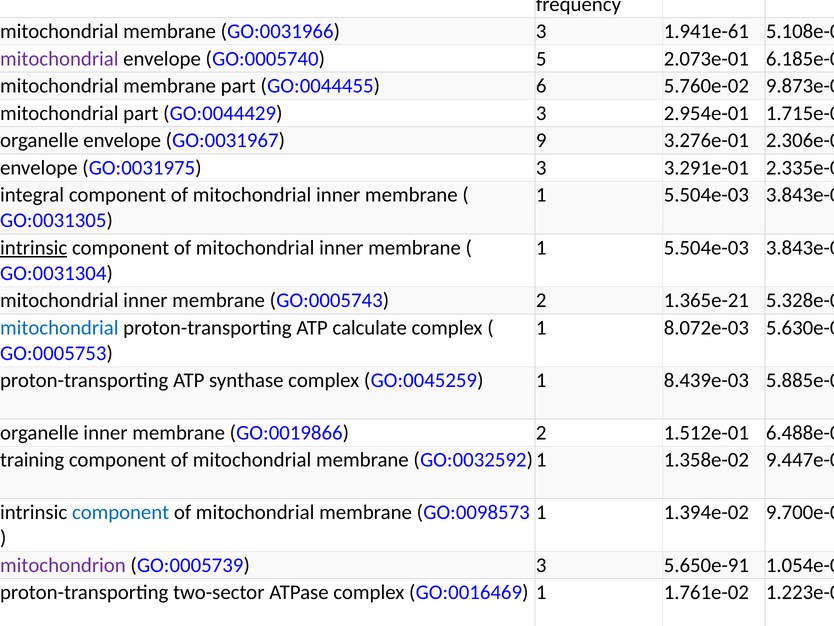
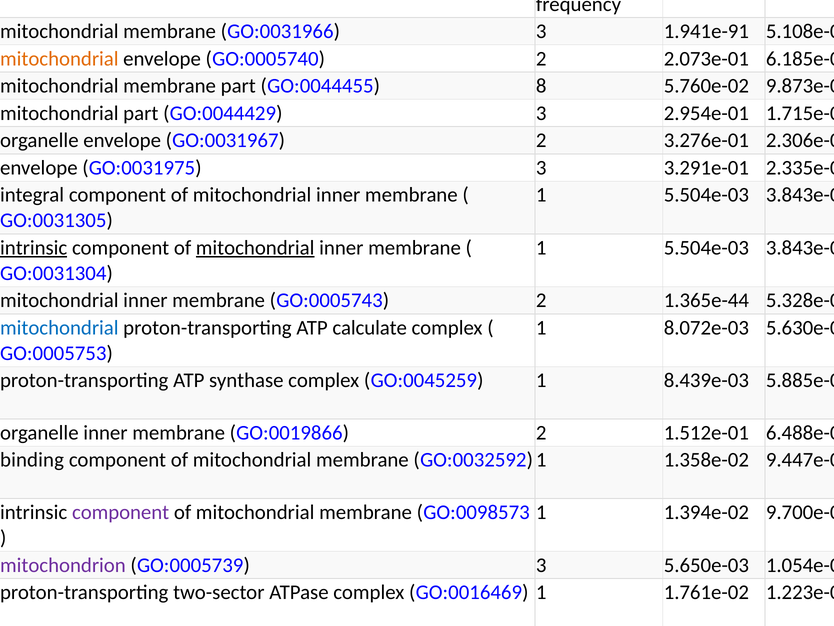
1.941e-61: 1.941e-61 -> 1.941e-91 (706, 31)
mitochondrial colour: purple -> orange (59, 59)
GO:0005740 5: 5 -> 2 (541, 59)
6: 6 -> 8 (541, 86)
GO:0031967 9: 9 -> 2 (541, 140)
mitochondrial underline: none -> present (255, 248)
1.365e-21: 1.365e-21 -> 1.365e-44 (706, 300)
training: training -> binding (32, 460)
component colour: blue -> purple (121, 512)
5.650e-91: 5.650e-91 -> 5.650e-03 (706, 565)
